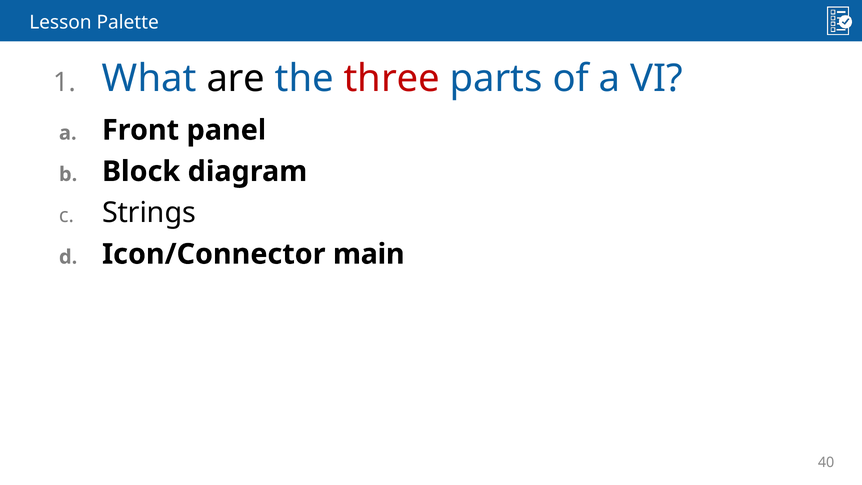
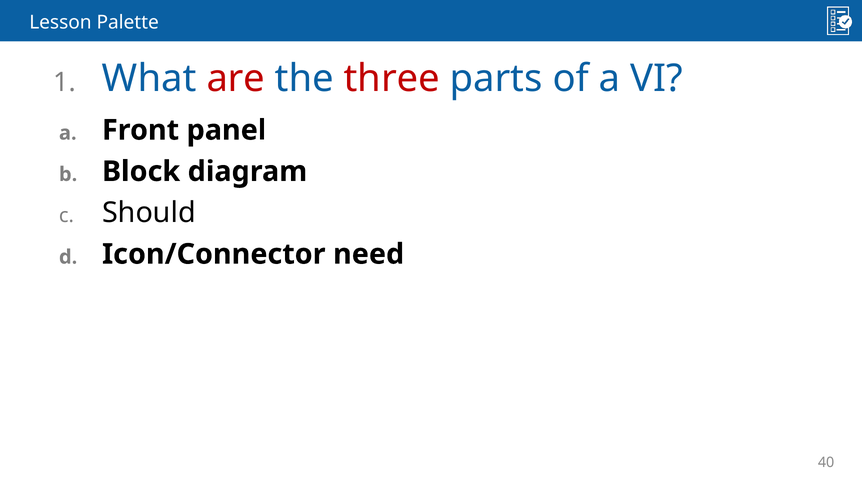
are colour: black -> red (236, 78)
Strings: Strings -> Should (149, 213)
main: main -> need (369, 254)
